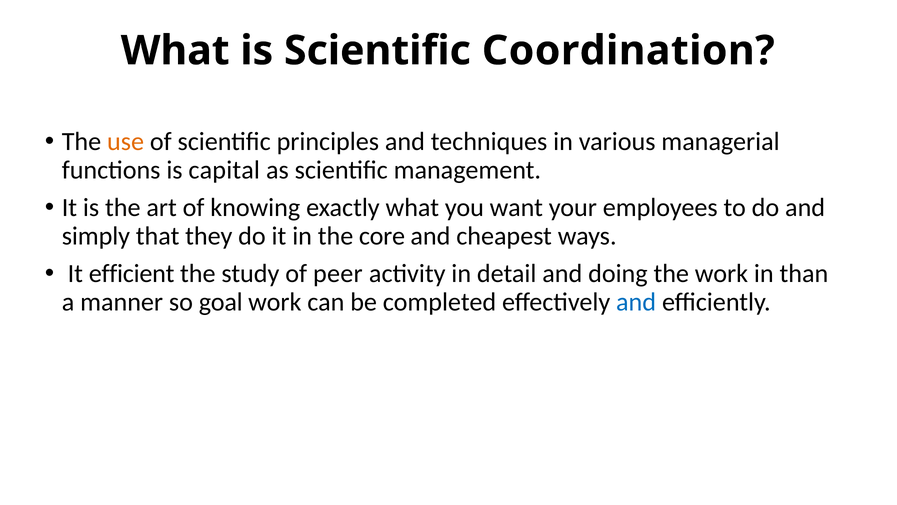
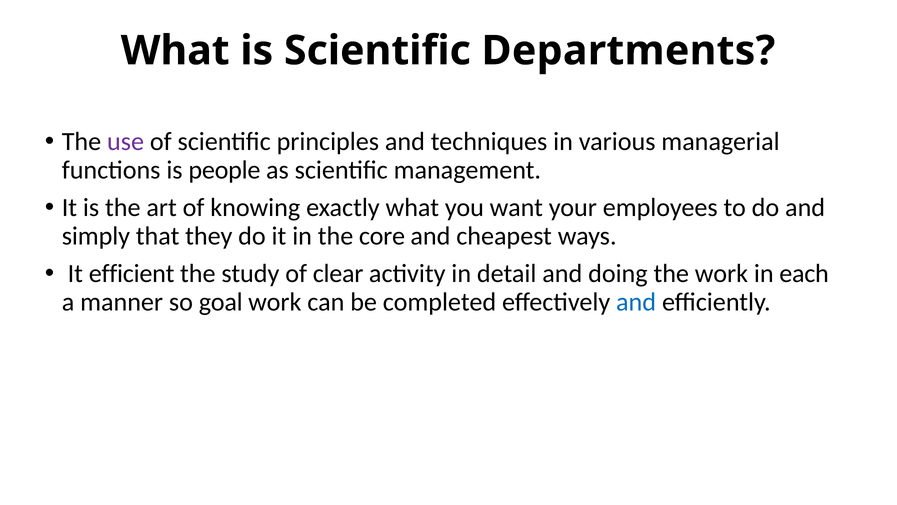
Coordination: Coordination -> Departments (628, 51)
use colour: orange -> purple (126, 142)
capital: capital -> people (224, 170)
peer: peer -> clear (338, 273)
than: than -> each (804, 273)
